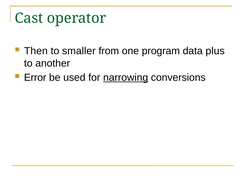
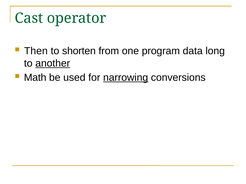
smaller: smaller -> shorten (79, 51)
plus: plus -> long (215, 51)
another underline: none -> present (53, 63)
Error: Error -> Math (35, 78)
